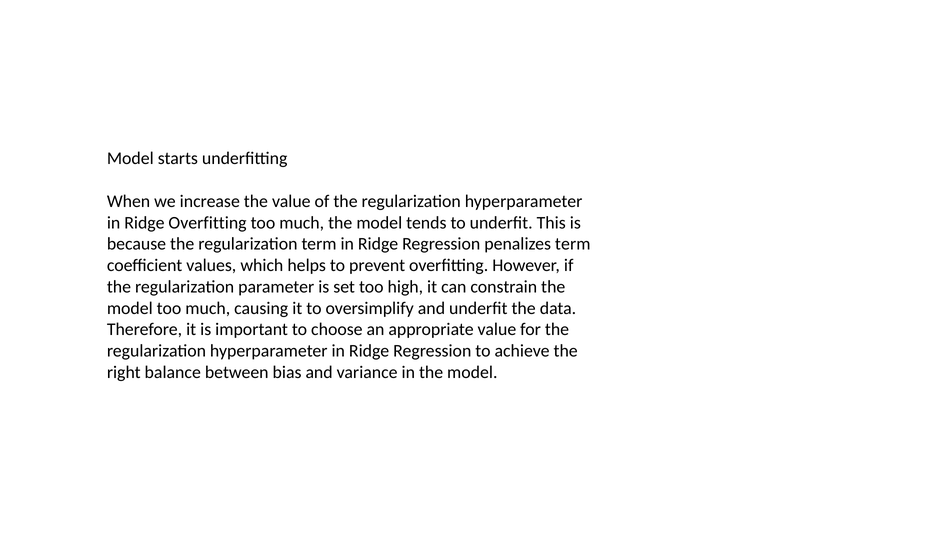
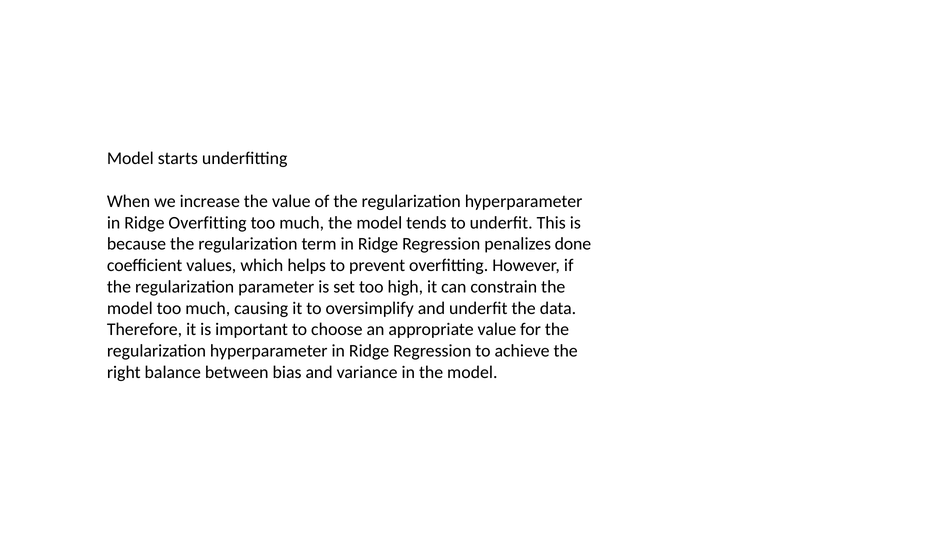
penalizes term: term -> done (573, 244)
